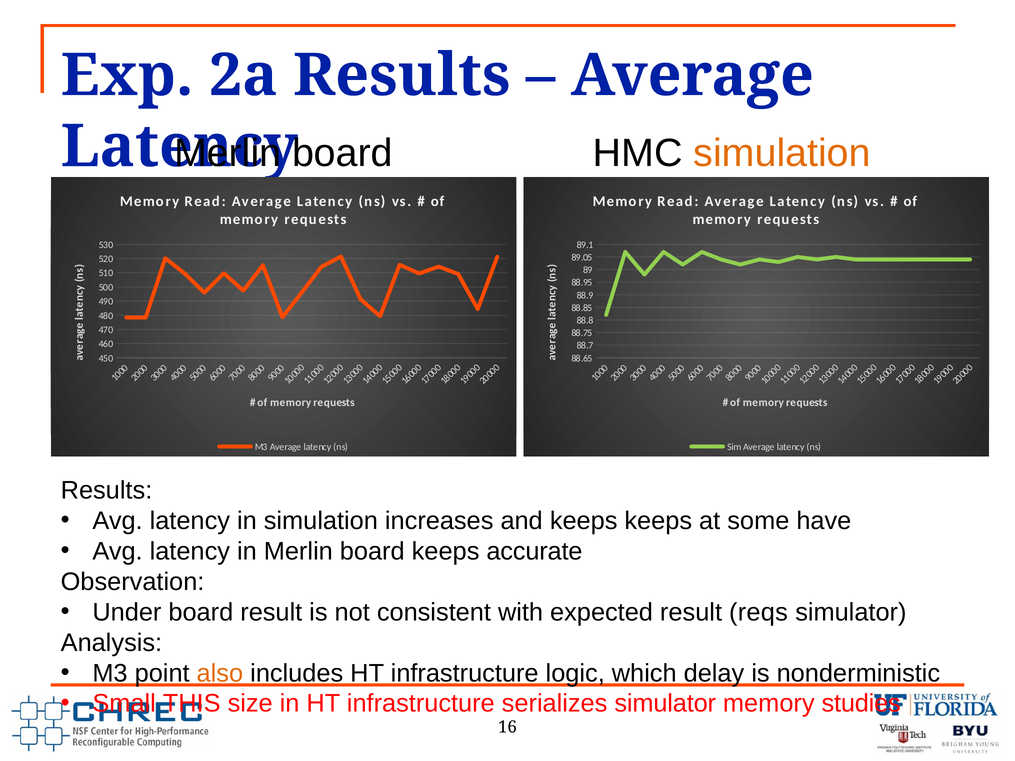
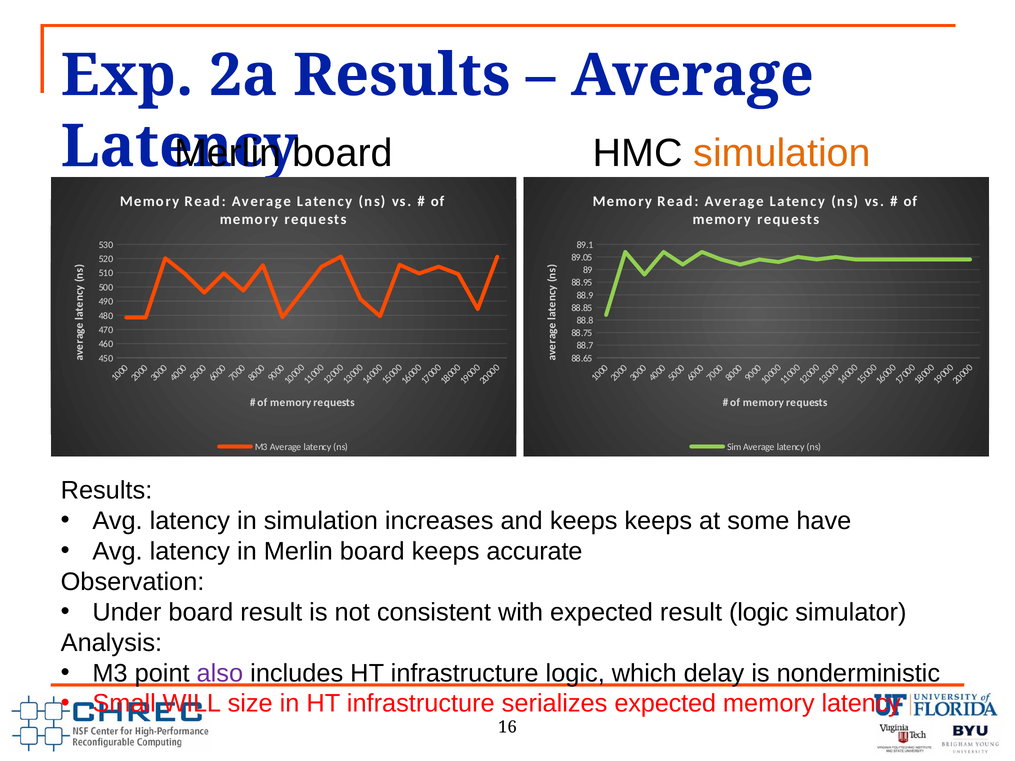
result reqs: reqs -> logic (759, 612)
also colour: orange -> purple (220, 673)
THIS: THIS -> WILL (192, 704)
serializes simulator: simulator -> expected (665, 704)
memory studies: studies -> latency (861, 704)
